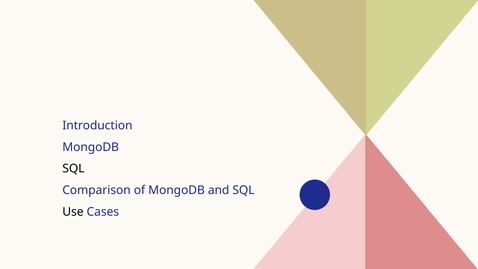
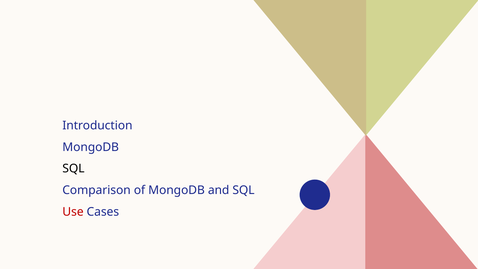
Use colour: black -> red (73, 212)
